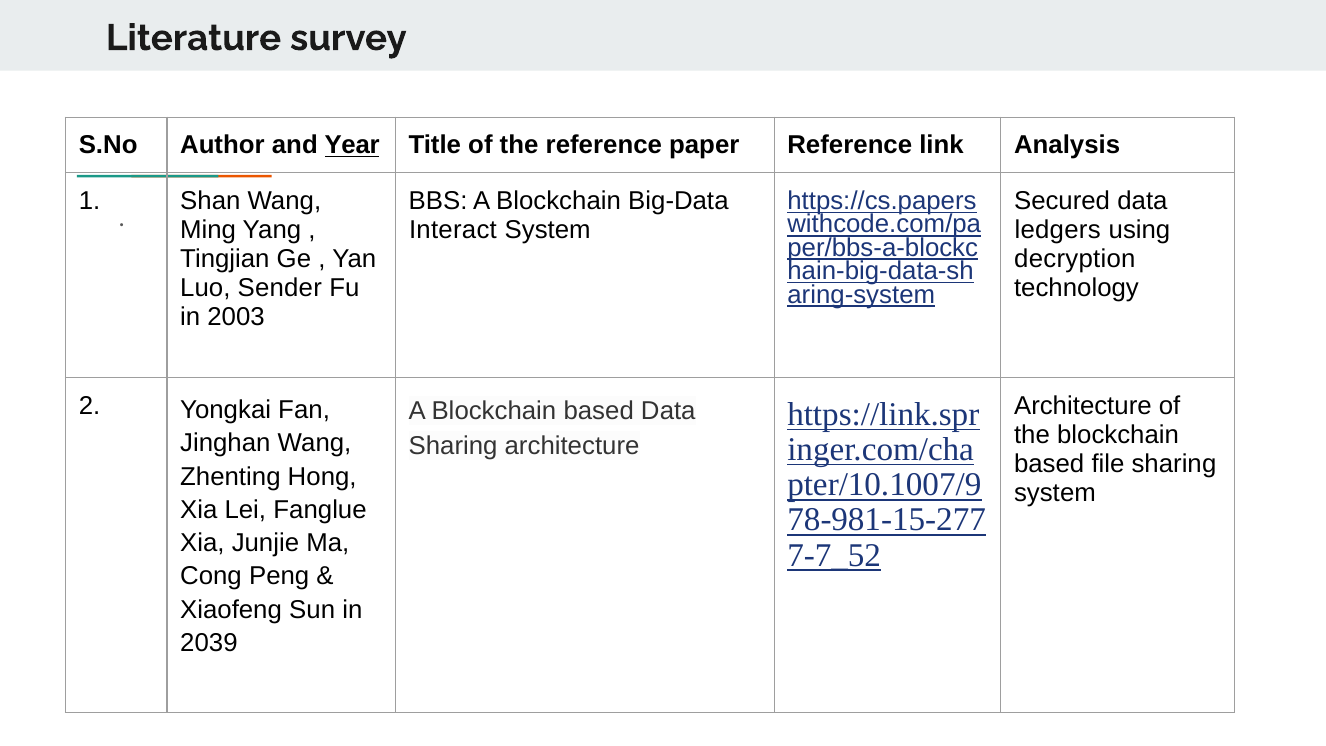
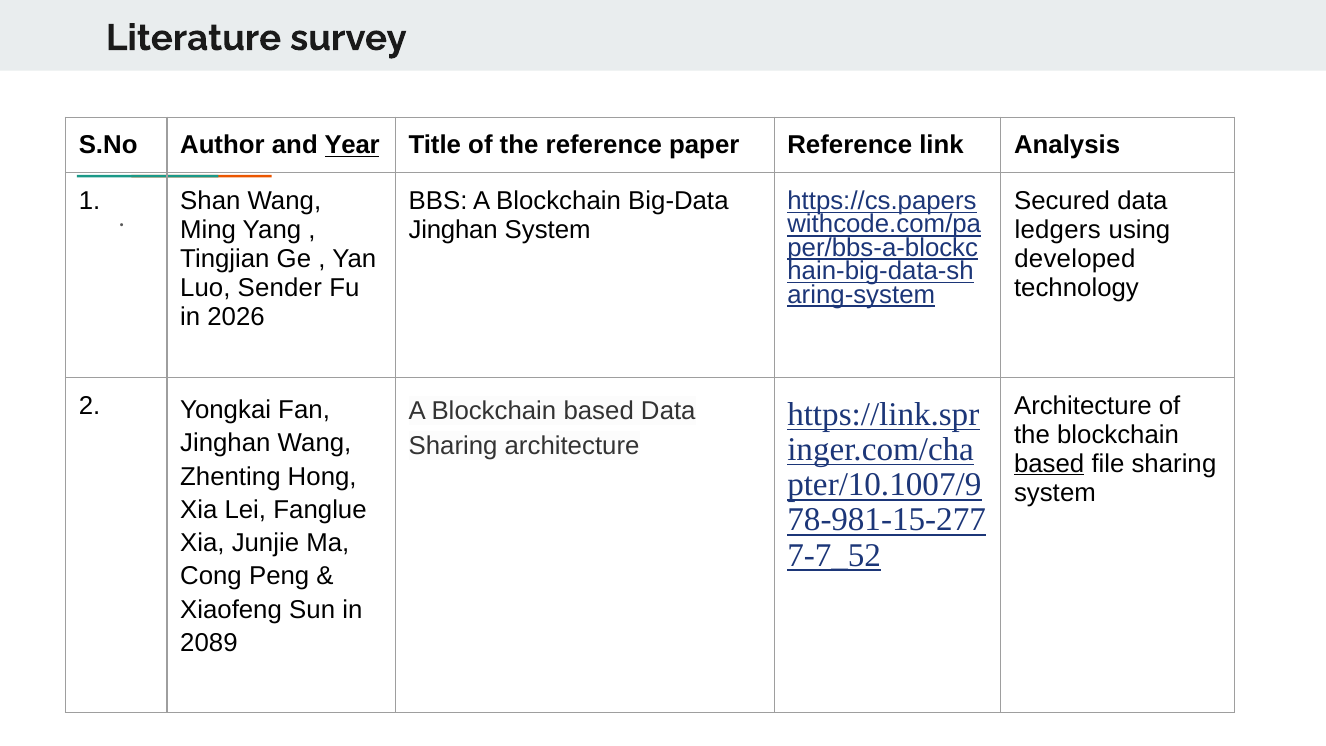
Interact: Interact -> Jinghan (453, 230)
decryption: decryption -> developed (1075, 259)
2003: 2003 -> 2026 (236, 317)
based underline: none -> present (1049, 463)
2039: 2039 -> 2089 (209, 643)
